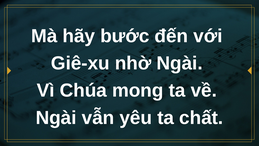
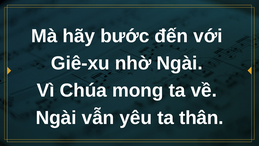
chất: chất -> thân (201, 118)
